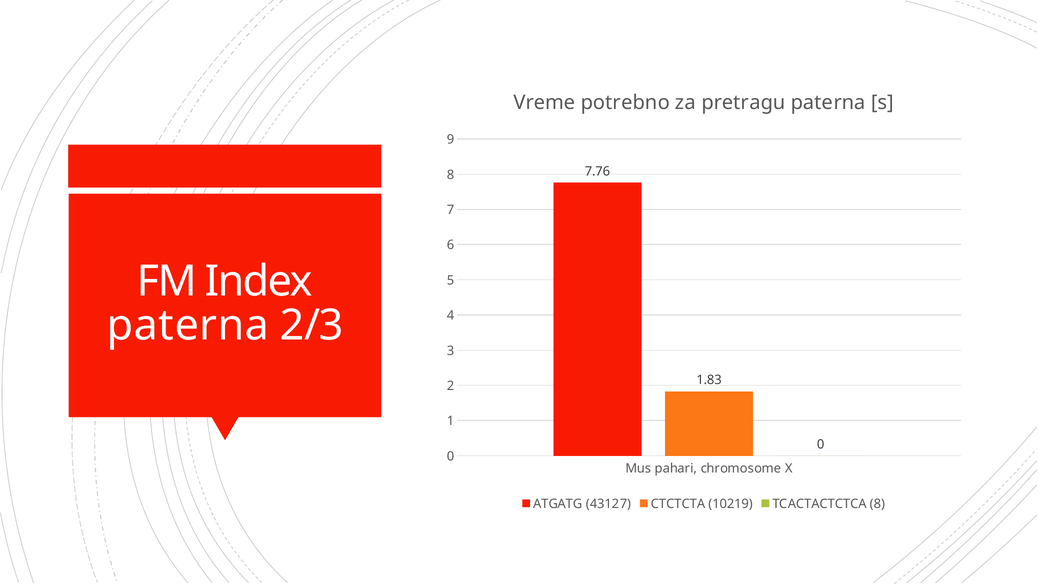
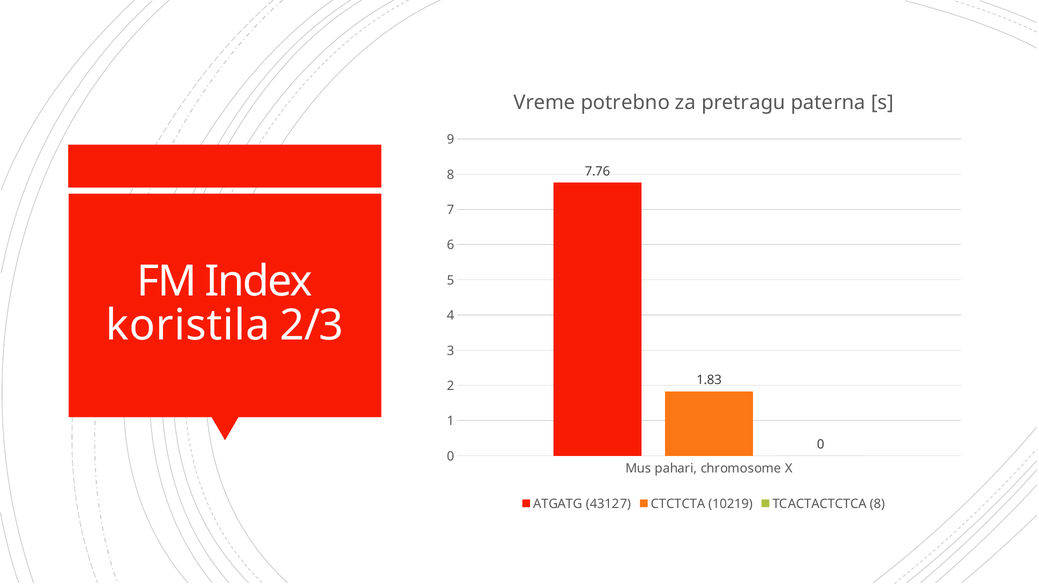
paterna: paterna -> koristila (188, 326)
